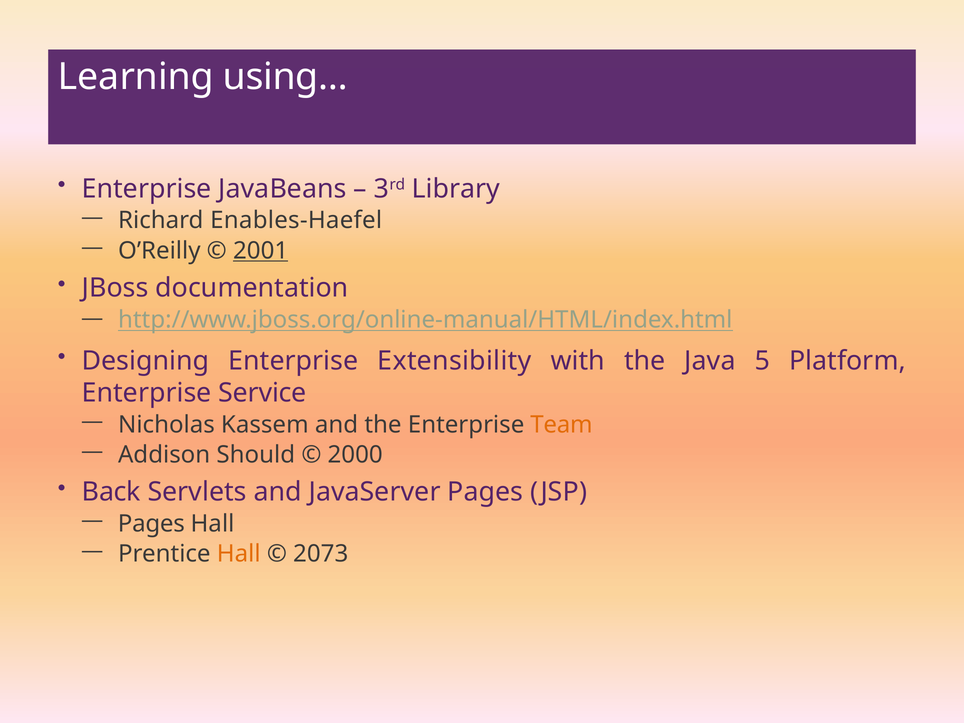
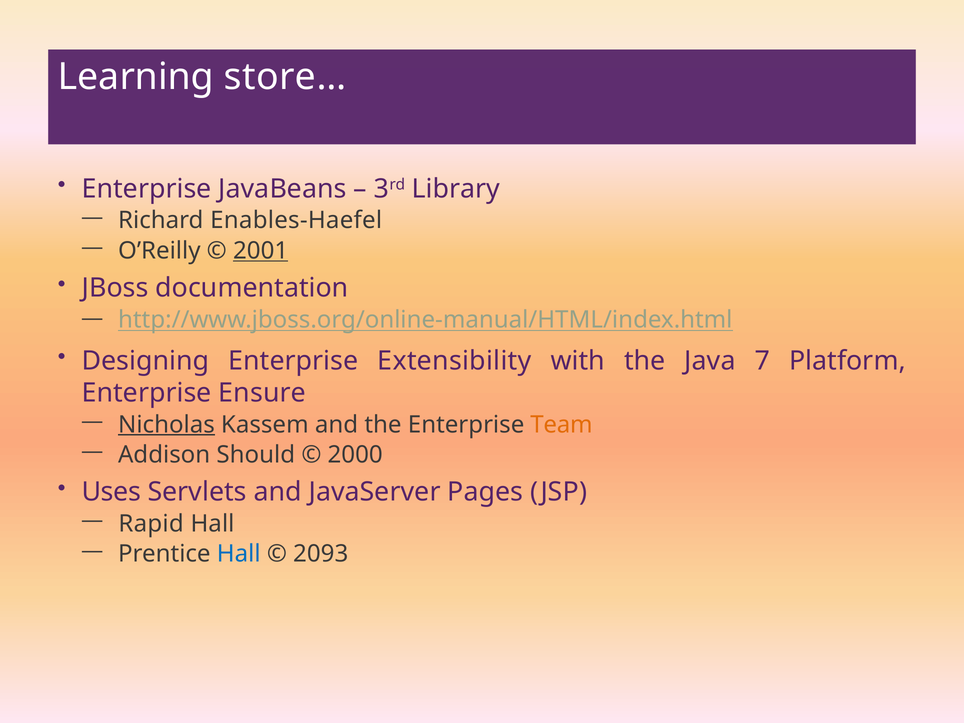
using…: using… -> store… (285, 77)
5: 5 -> 7 (762, 361)
Service: Service -> Ensure (262, 393)
Nicholas underline: none -> present (166, 425)
Back: Back -> Uses (111, 492)
Pages: Pages -> Rapid (151, 524)
Hall colour: orange -> blue (239, 554)
2073: 2073 -> 2093 (321, 554)
